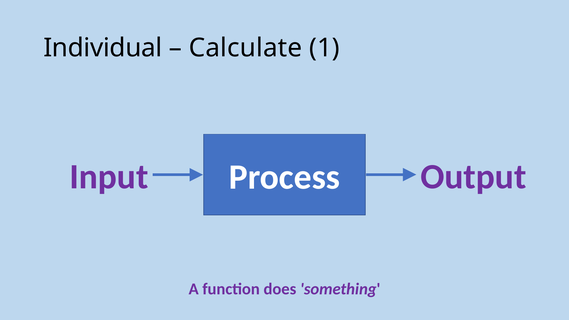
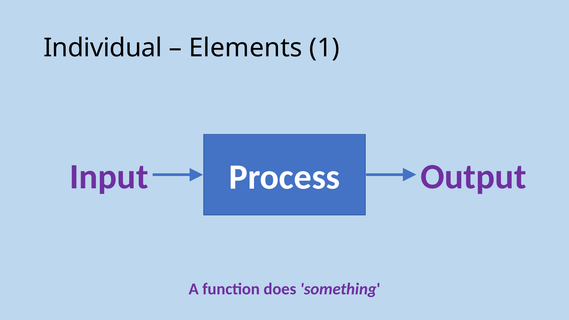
Calculate: Calculate -> Elements (246, 48)
